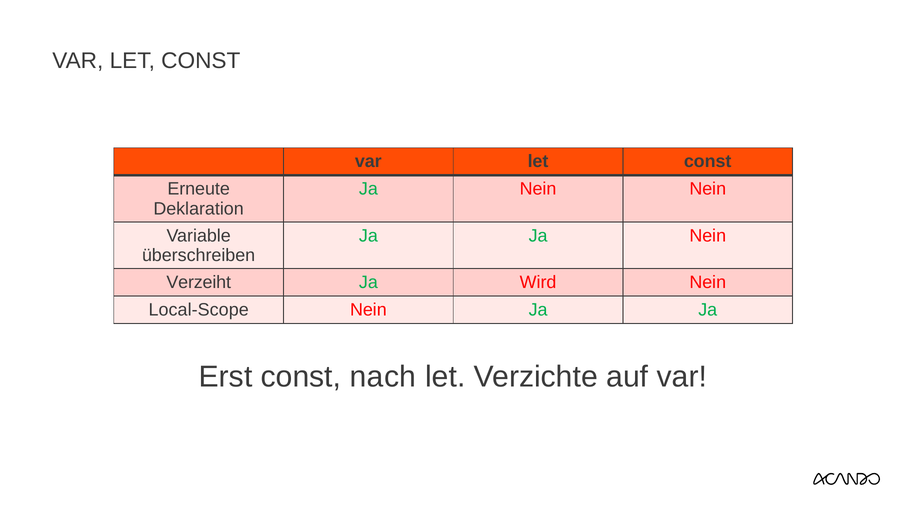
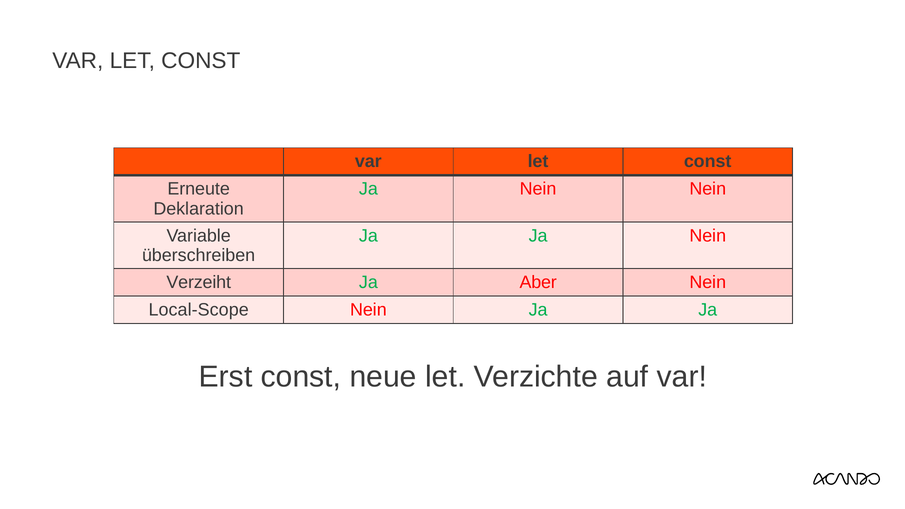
Wird: Wird -> Aber (538, 282)
nach: nach -> neue (383, 377)
